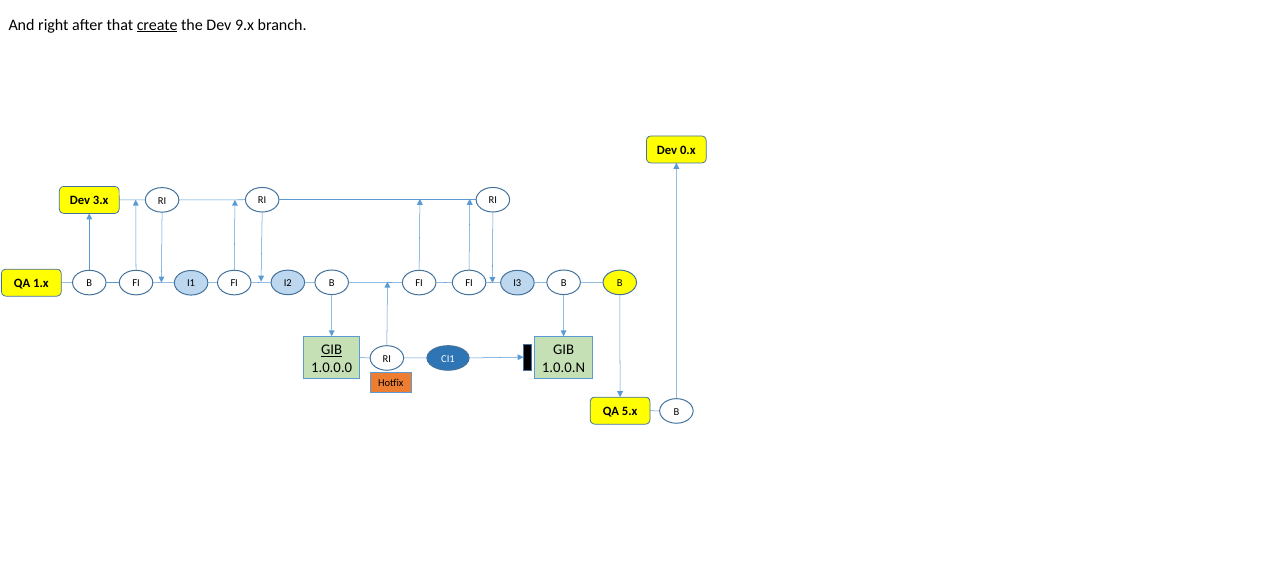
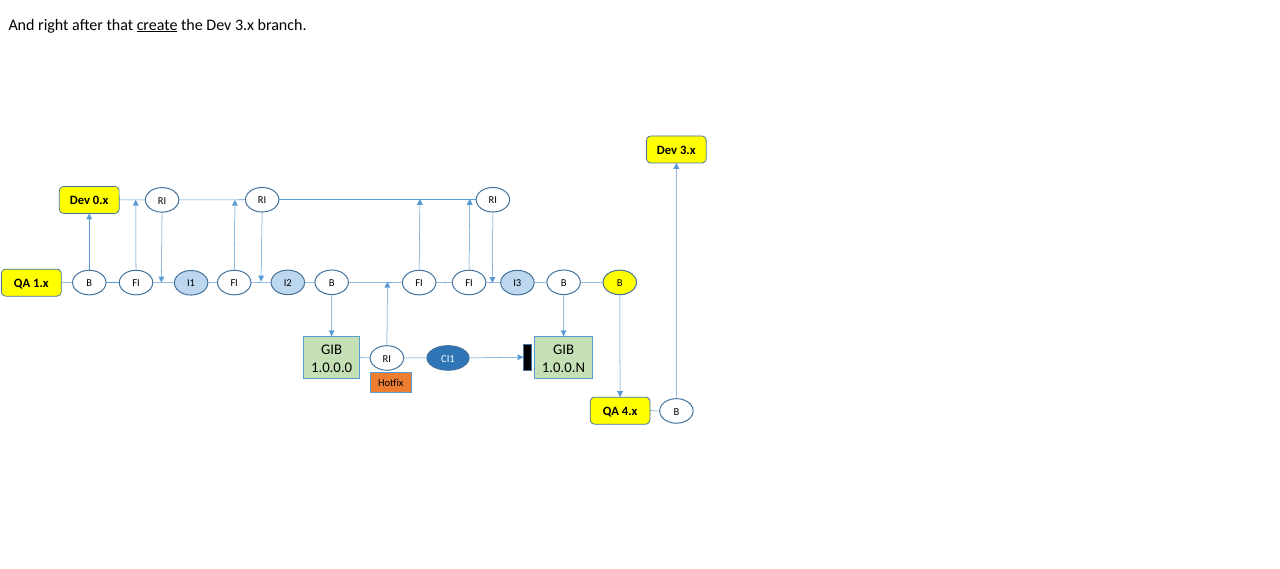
the Dev 9.x: 9.x -> 3.x (245, 25)
0.x: 0.x -> 3.x (688, 150)
3.x: 3.x -> 0.x (101, 201)
GIB underline: present -> none (332, 350)
5.x: 5.x -> 4.x (630, 411)
